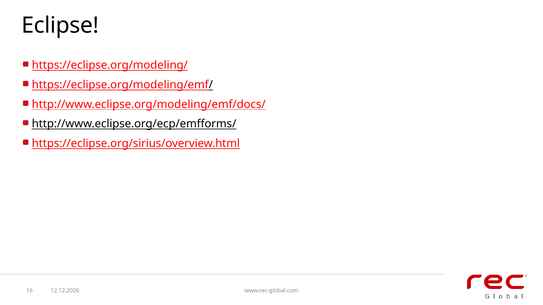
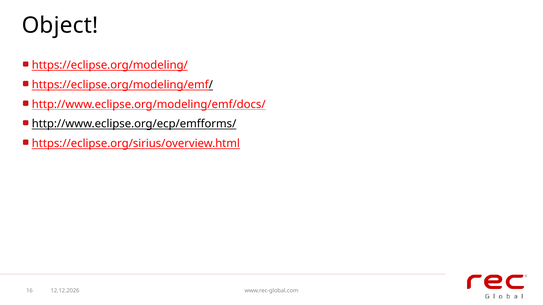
Eclipse: Eclipse -> Object (60, 25)
